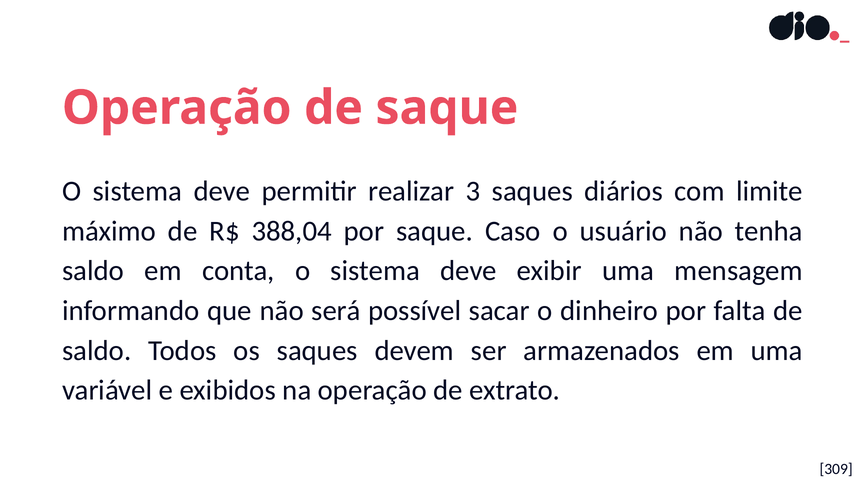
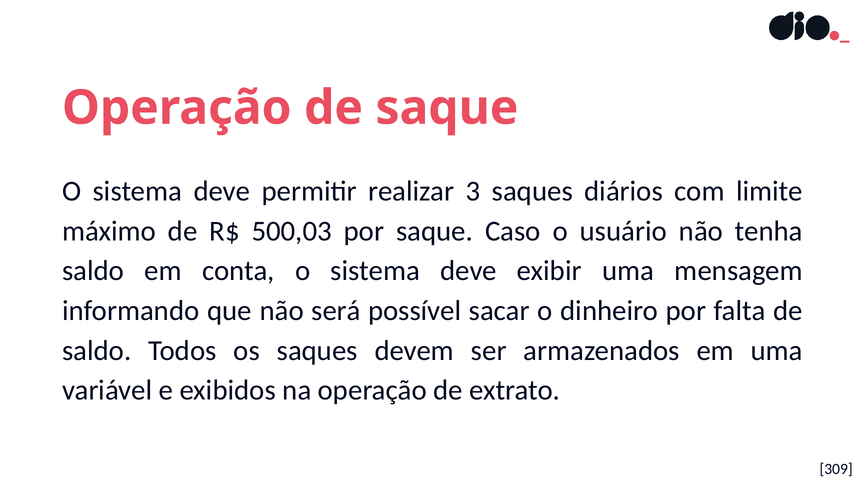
388,04: 388,04 -> 500,03 (292, 231)
